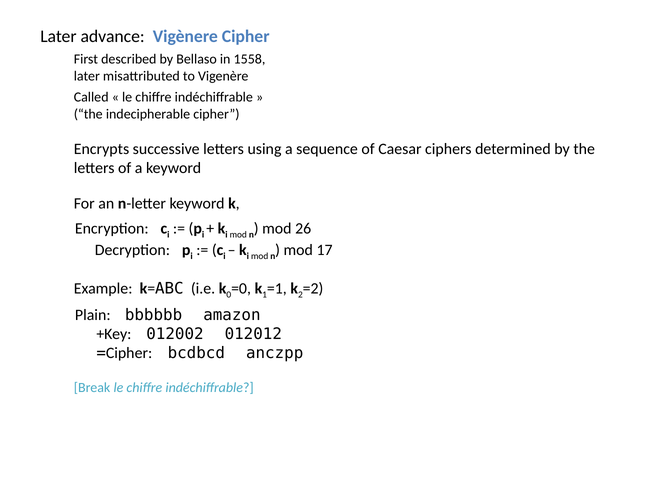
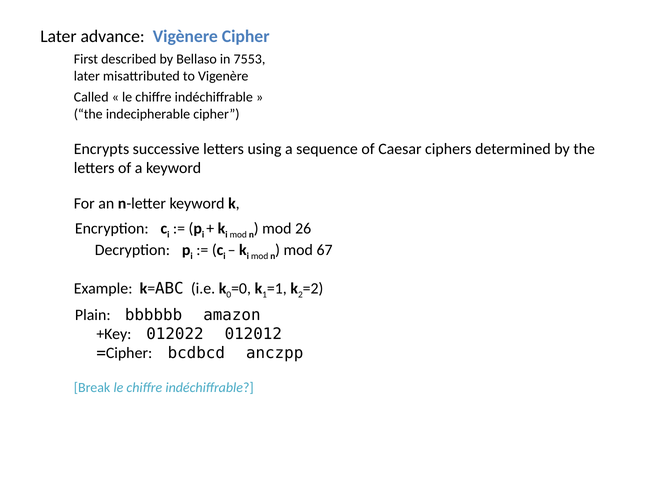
1558: 1558 -> 7553 (249, 59)
17: 17 -> 67 (325, 250)
012002: 012002 -> 012022 (175, 334)
